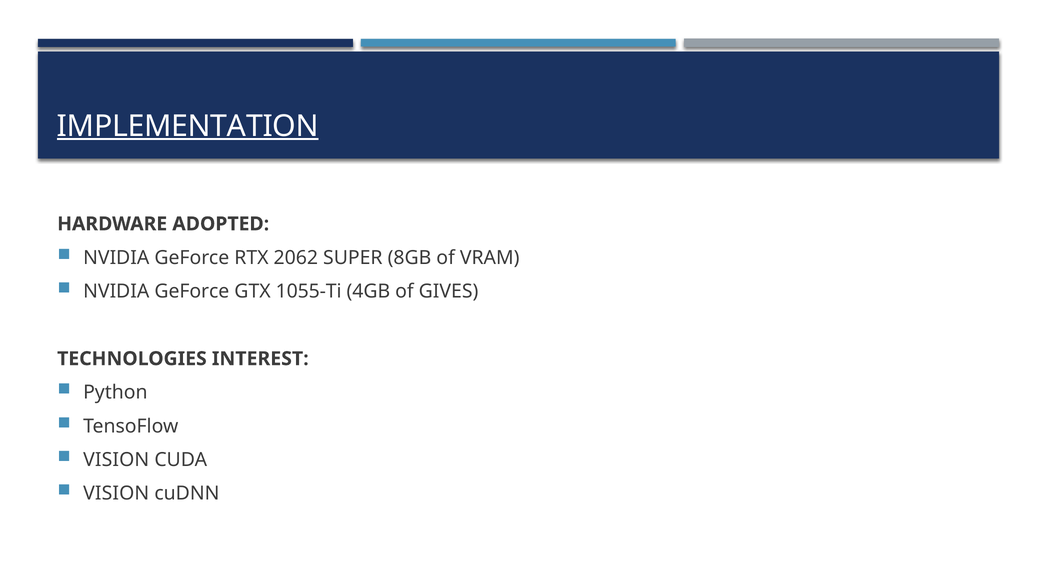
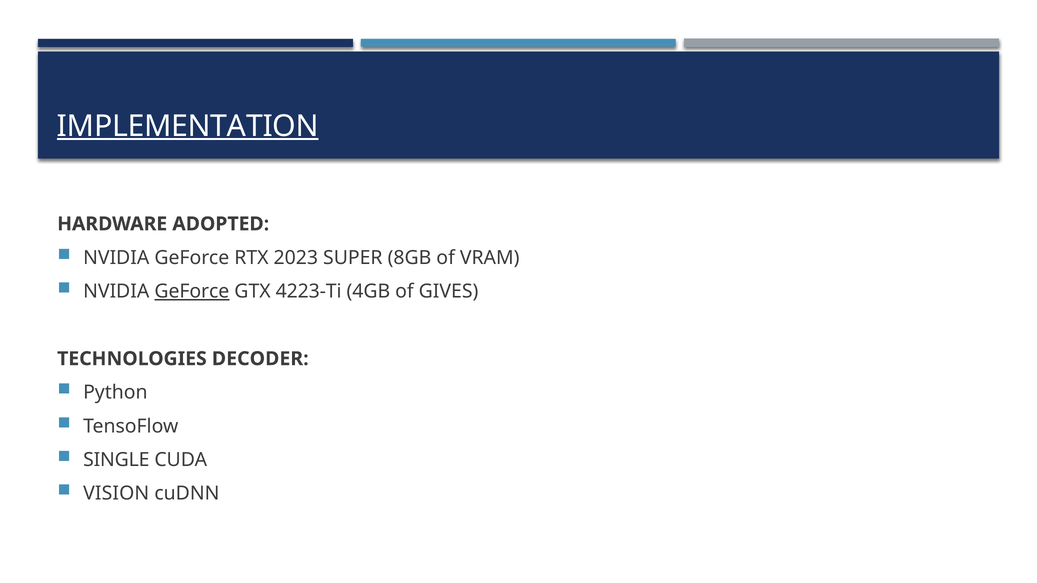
2062: 2062 -> 2023 (296, 258)
GeForce underline: none -> present (192, 291)
1055-Ti: 1055-Ti -> 4223-Ti (309, 291)
INTEREST: INTEREST -> DECODER (260, 359)
VISION: VISION -> SINGLE (116, 460)
